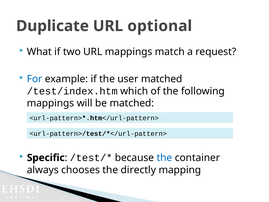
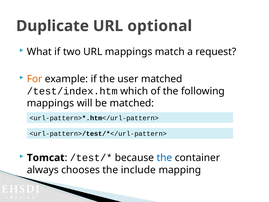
For colour: blue -> orange (35, 79)
Specific: Specific -> Tomcat (46, 158)
directly: directly -> include (138, 170)
